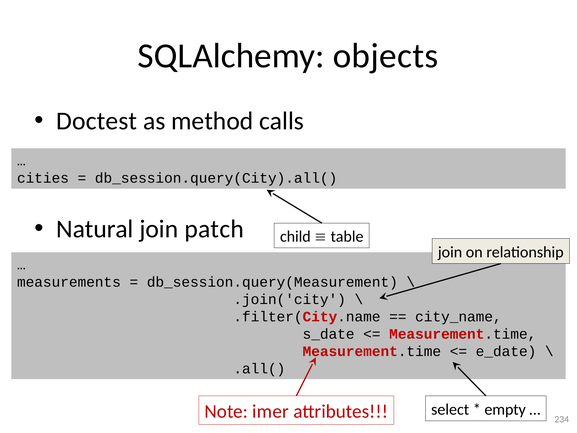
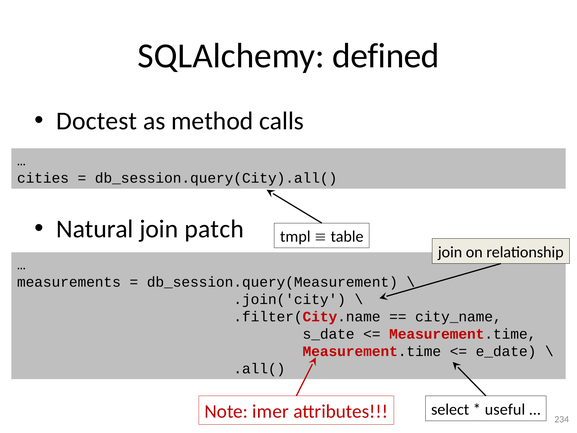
objects: objects -> defined (386, 56)
child: child -> tmpl (295, 237)
empty: empty -> useful (505, 409)
